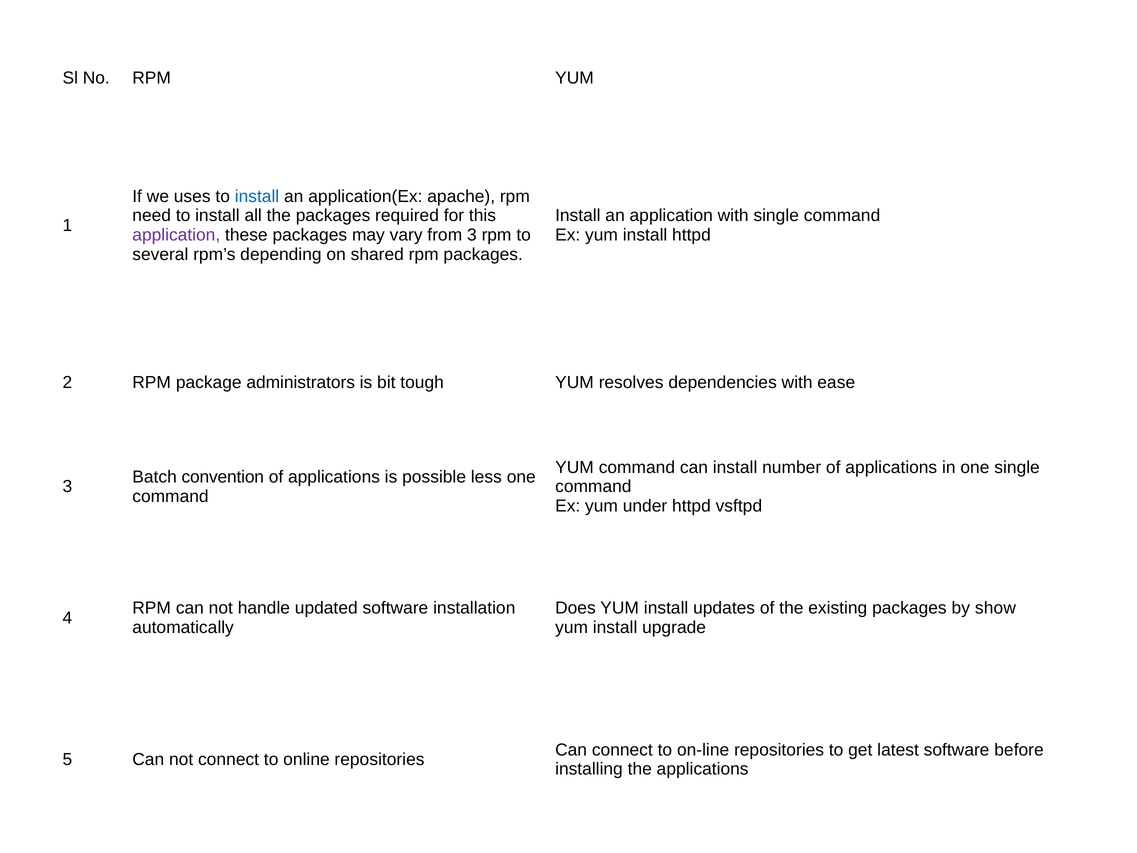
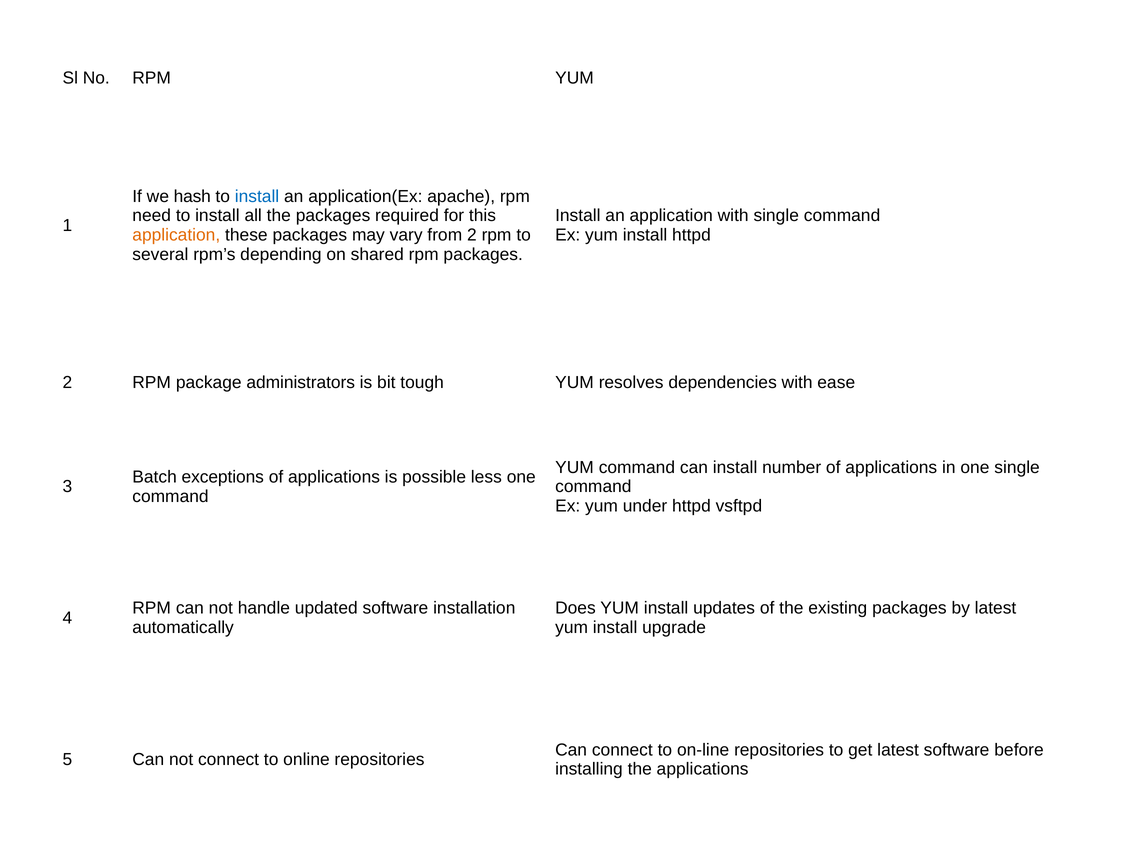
uses: uses -> hash (192, 196)
application colour: purple -> orange (176, 235)
from 3: 3 -> 2 (472, 235)
convention: convention -> exceptions (223, 477)
by show: show -> latest (995, 608)
